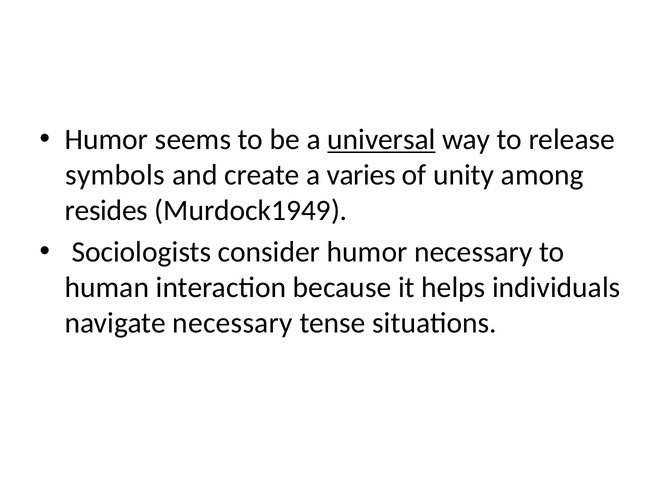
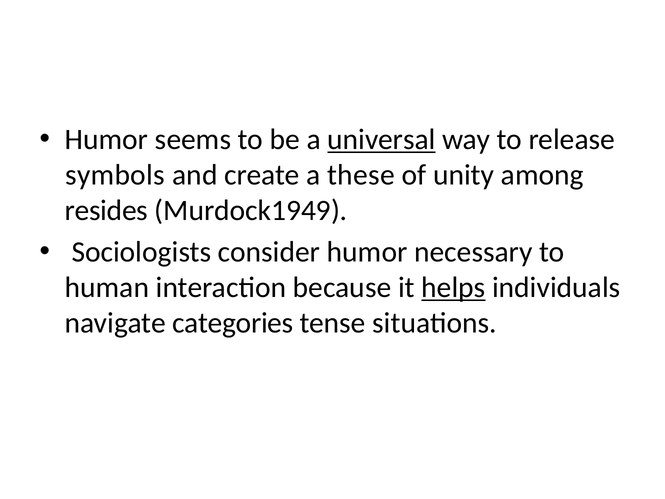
varies: varies -> these (361, 175)
helps underline: none -> present (453, 287)
navigate necessary: necessary -> categories (233, 323)
